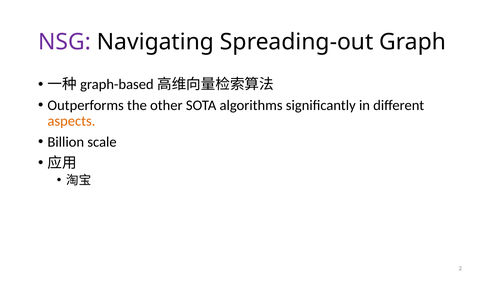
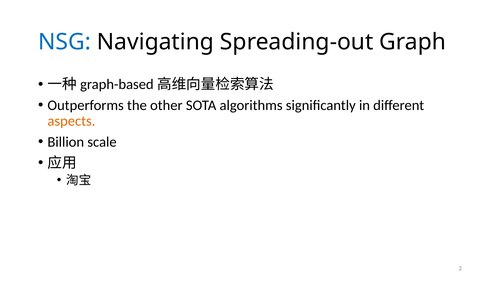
NSG colour: purple -> blue (65, 42)
